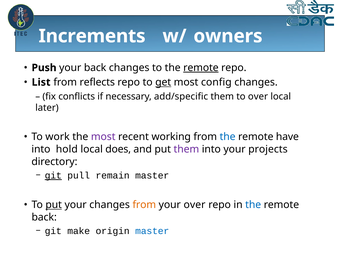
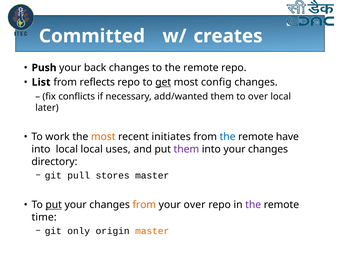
Increments: Increments -> Committed (92, 36)
owners: owners -> creates (228, 36)
remote underline: present -> none (201, 68)
add/specific: add/specific -> add/wanted (181, 96)
most colour: purple -> orange (103, 137)
working: working -> initiates (171, 137)
into hold: hold -> local (67, 149)
does: does -> uses (118, 149)
into your projects: projects -> changes (268, 149)
git underline: present -> none (53, 175)
remain: remain -> stores (113, 175)
the colour: blue -> purple (253, 205)
back: back -> time (44, 217)
make: make -> only (79, 231)
master colour: blue -> orange (152, 231)
